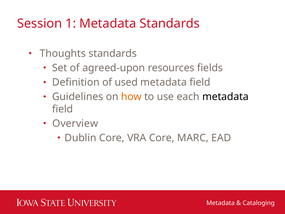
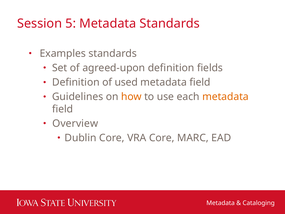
1: 1 -> 5 (71, 23)
Thoughts: Thoughts -> Examples (63, 53)
agreed-upon resources: resources -> definition (171, 68)
metadata colour: black -> orange (225, 97)
